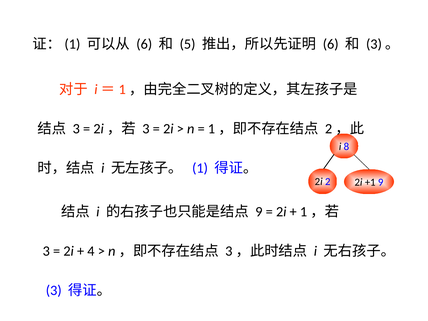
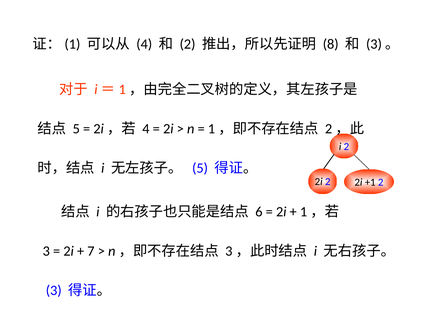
6: 6 -> 4 (144, 44)
5: 5 -> 2 (188, 44)
6: 6 -> 8 (331, 44)
3: 3 -> 5 (76, 129)
3: 3 -> 4 (146, 129)
i 8: 8 -> 2 (346, 147)
1: 1 -> 5 (200, 168)
+1 9: 9 -> 2 (381, 182)
9: 9 -> 6 (259, 212)
4: 4 -> 7 (91, 251)
